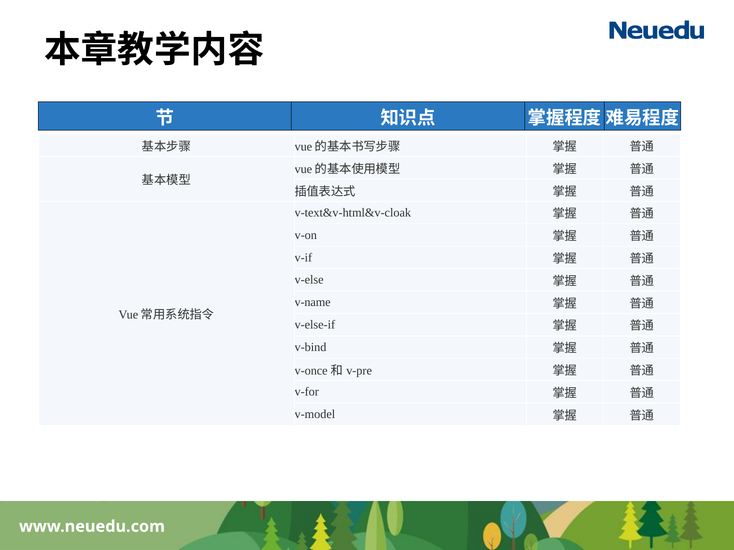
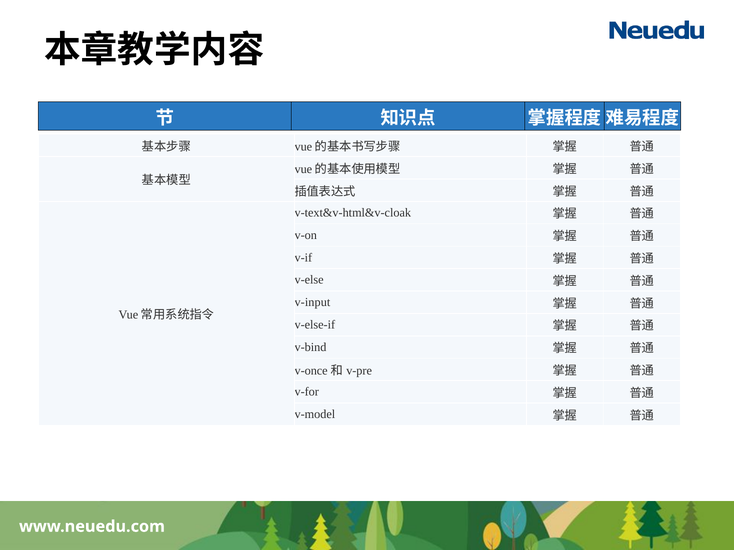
v-name: v-name -> v-input (312, 303)
